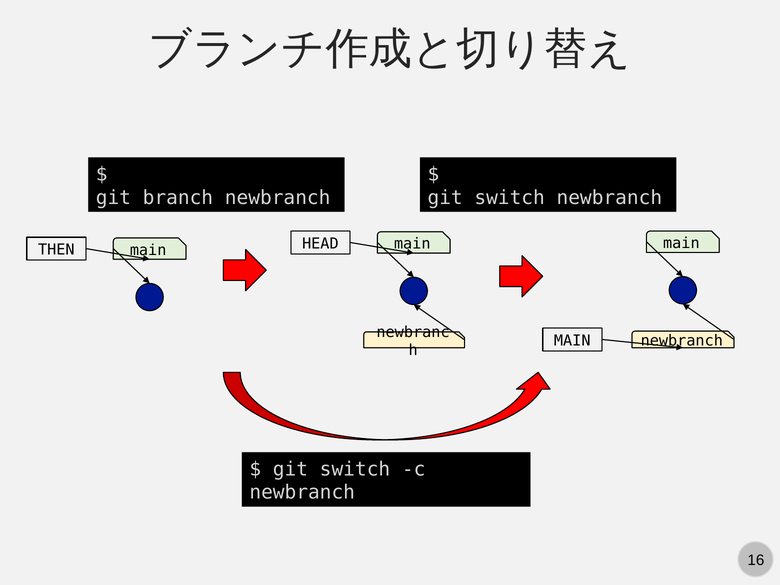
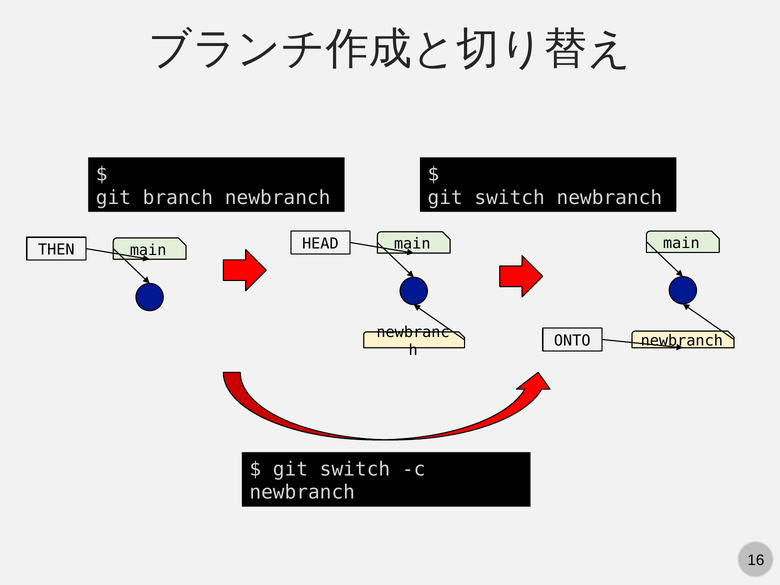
MAIN: MAIN -> ONTO (572, 341)
